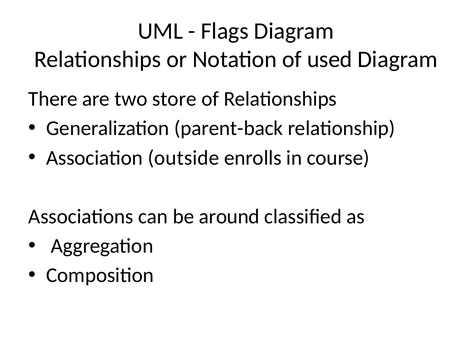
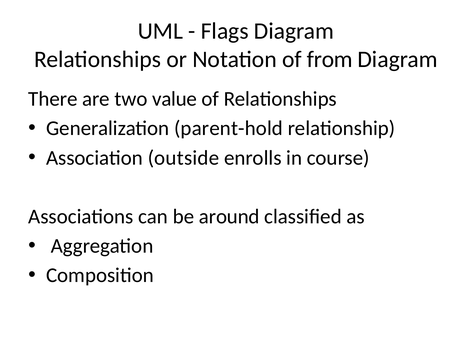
used: used -> from (330, 59)
store: store -> value (175, 99)
parent-back: parent-back -> parent-hold (229, 128)
